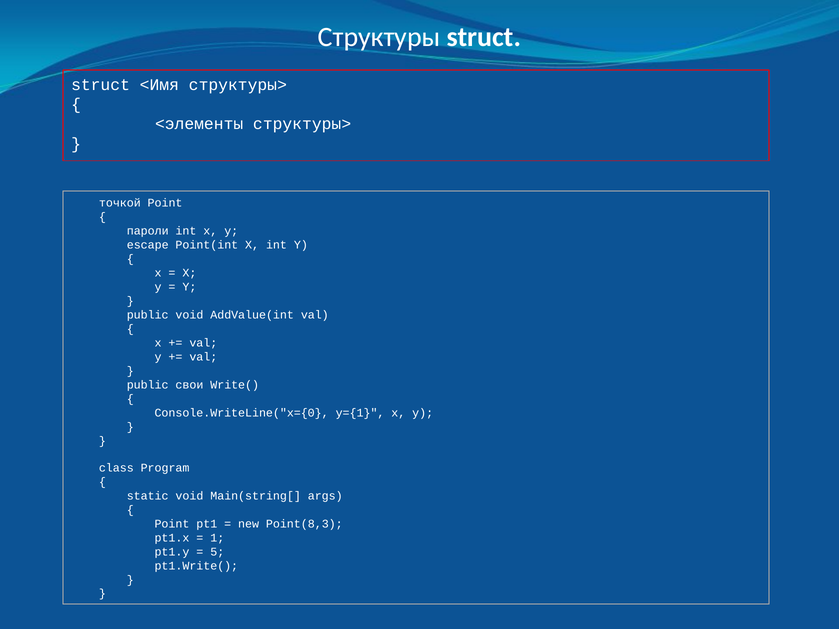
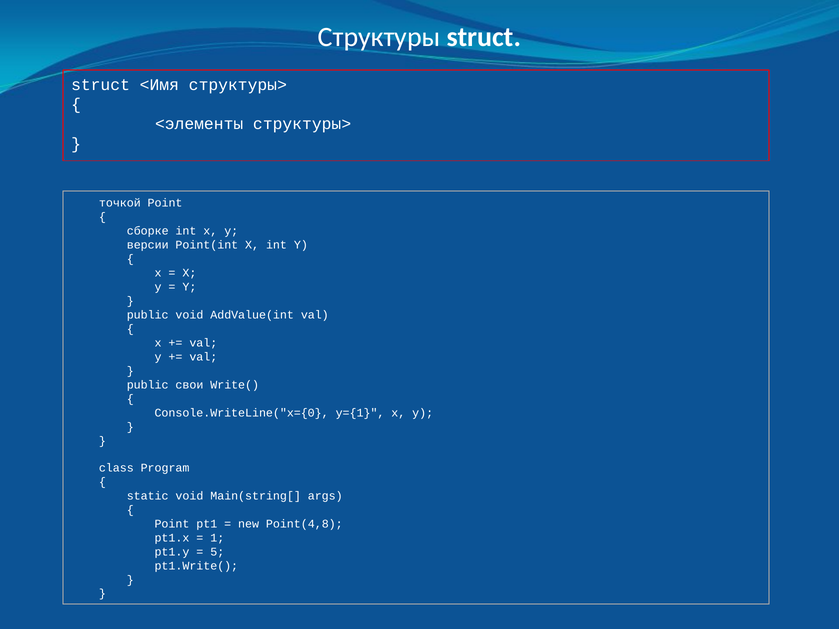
пароли: пароли -> сборке (148, 231)
escape: escape -> версии (148, 245)
Point(8,3: Point(8,3 -> Point(4,8 (304, 524)
